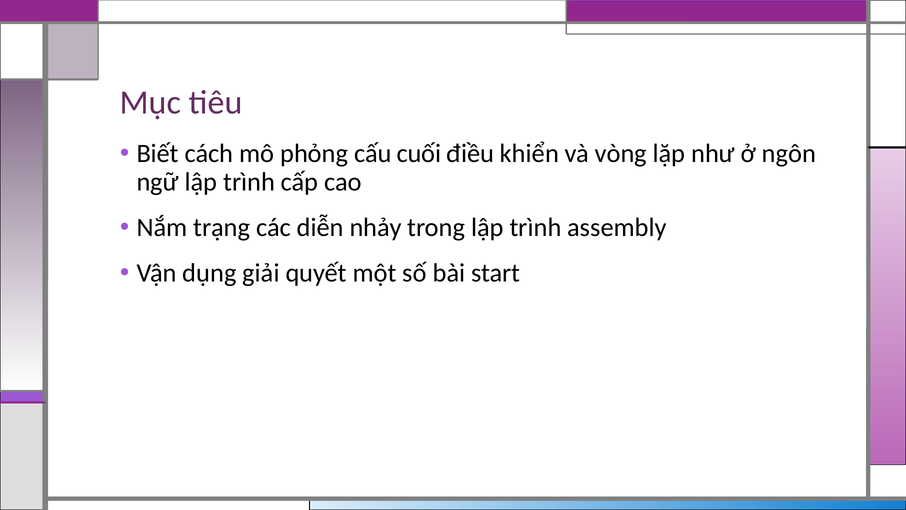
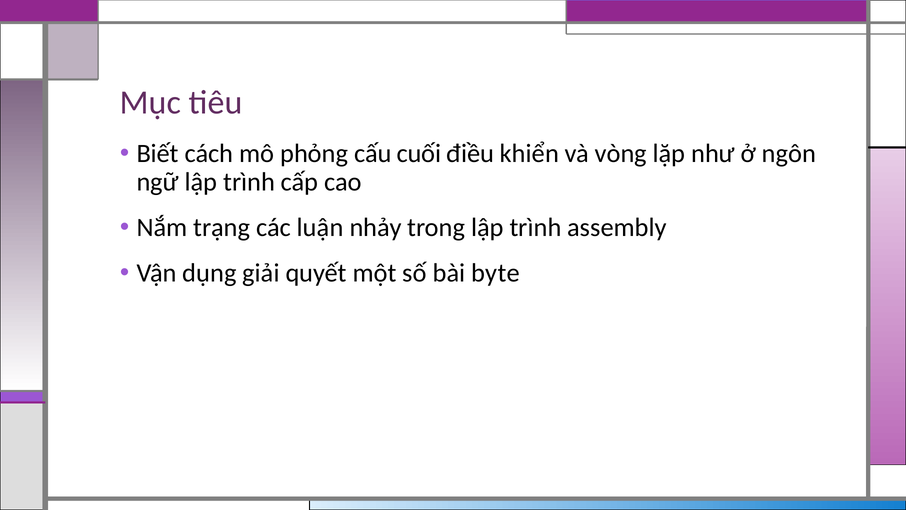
diễn: diễn -> luận (320, 227)
start: start -> byte (495, 273)
